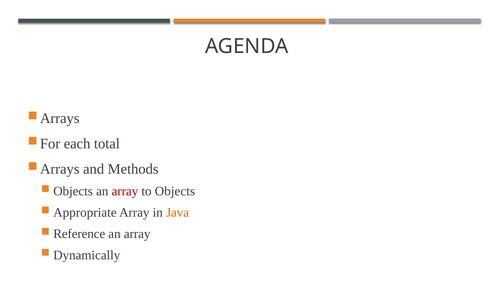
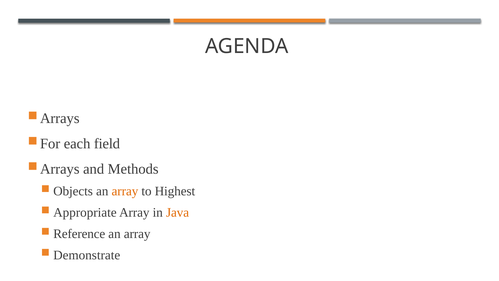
total: total -> field (107, 144)
array colour: red -> orange (125, 191)
to Objects: Objects -> Highest (175, 191)
Dynamically: Dynamically -> Demonstrate (87, 255)
